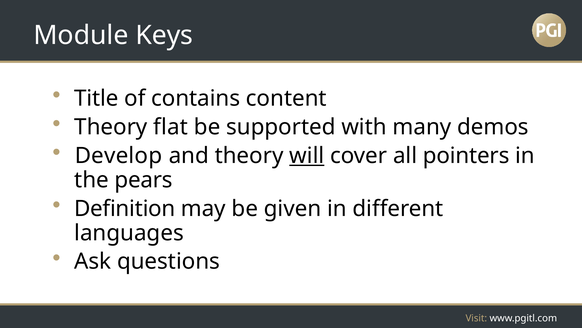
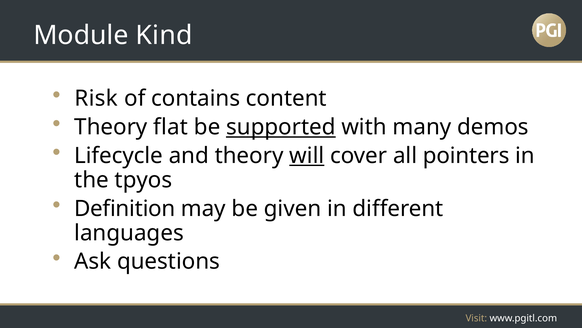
Keys: Keys -> Kind (164, 35)
Title: Title -> Risk (96, 98)
supported underline: none -> present (281, 127)
Develop: Develop -> Lifecycle (119, 156)
pears: pears -> tpyos (143, 180)
